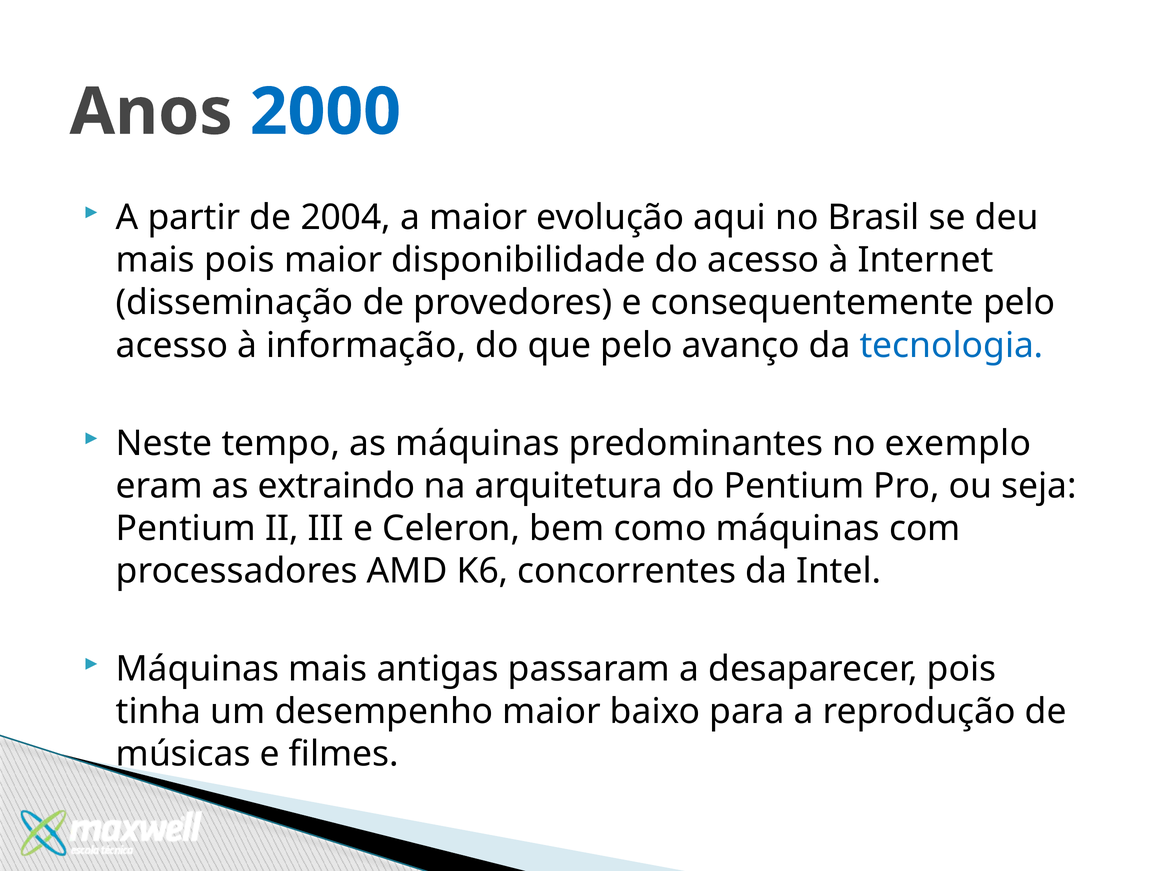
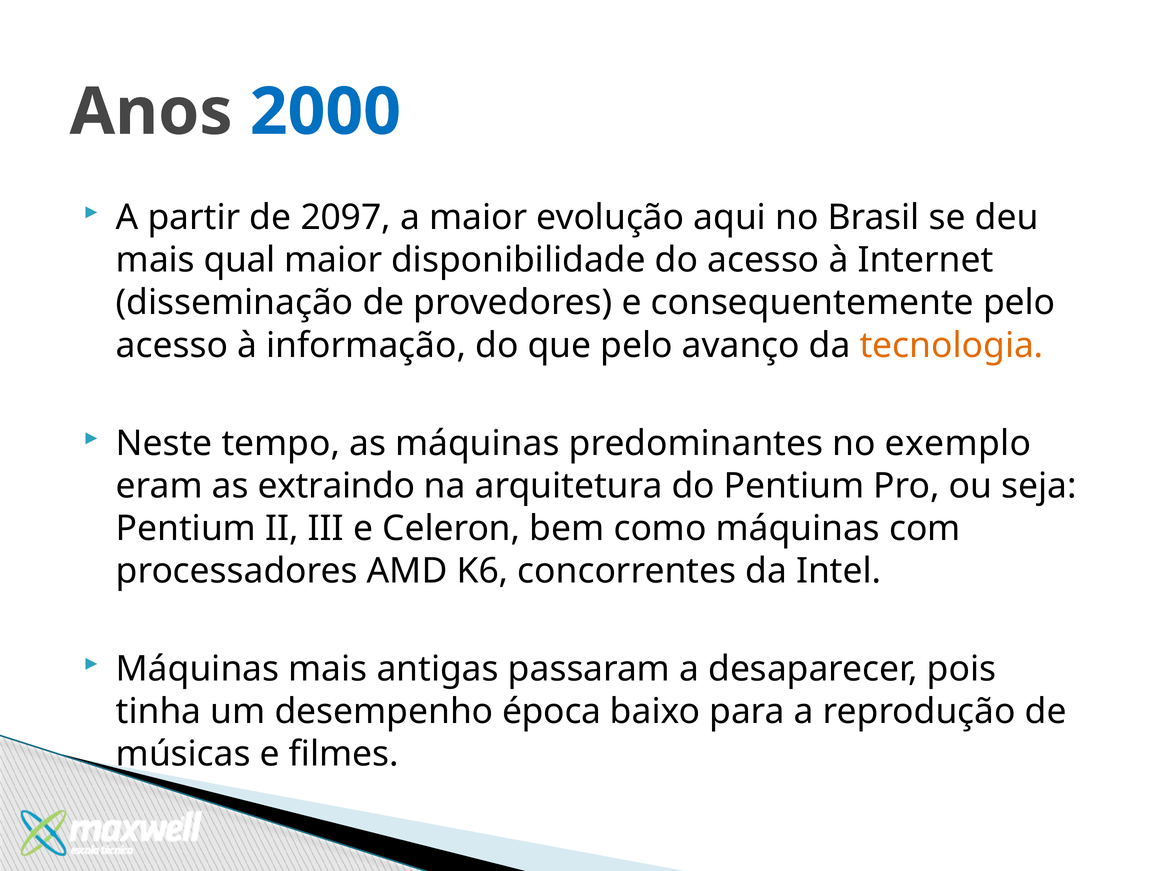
2004: 2004 -> 2097 (346, 218)
mais pois: pois -> qual (240, 260)
tecnologia colour: blue -> orange (952, 345)
desempenho maior: maior -> época (552, 711)
